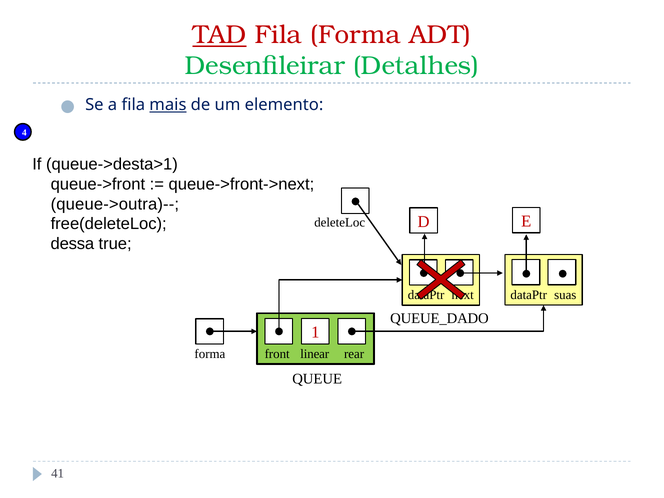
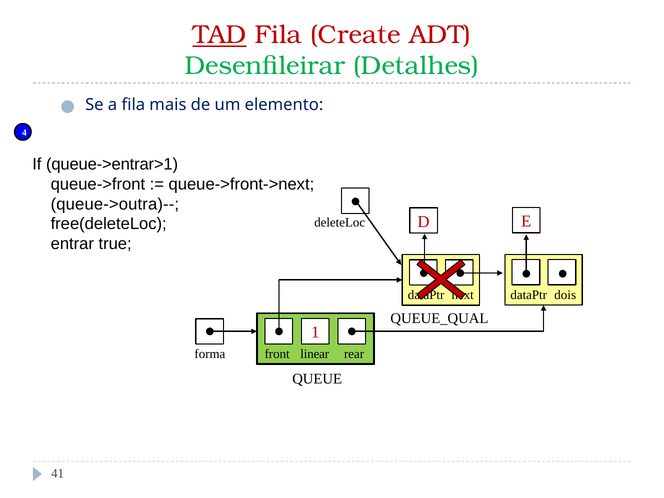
Fila Forma: Forma -> Create (355, 35)
mais underline: present -> none (168, 105)
queue->desta>1: queue->desta>1 -> queue->entrar>1 (112, 164)
dessa: dessa -> entrar (72, 244)
suas: suas -> dois (565, 295)
QUEUE_DADO: QUEUE_DADO -> QUEUE_QUAL (439, 318)
